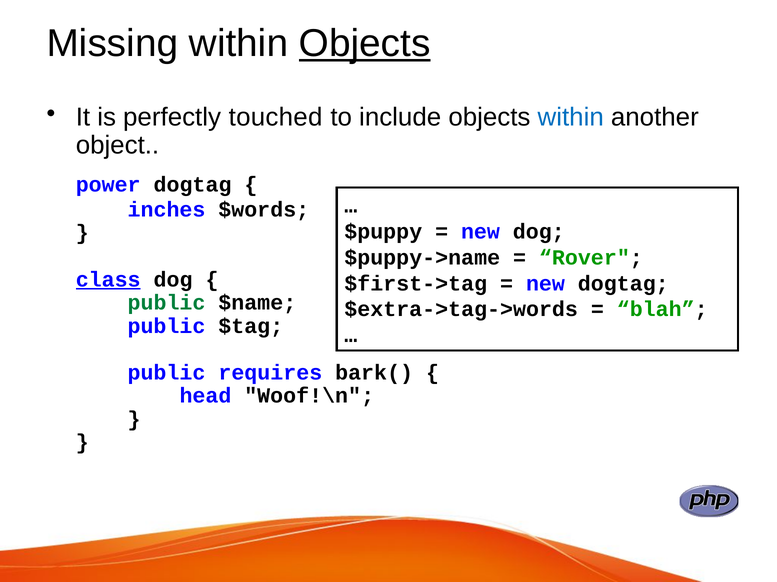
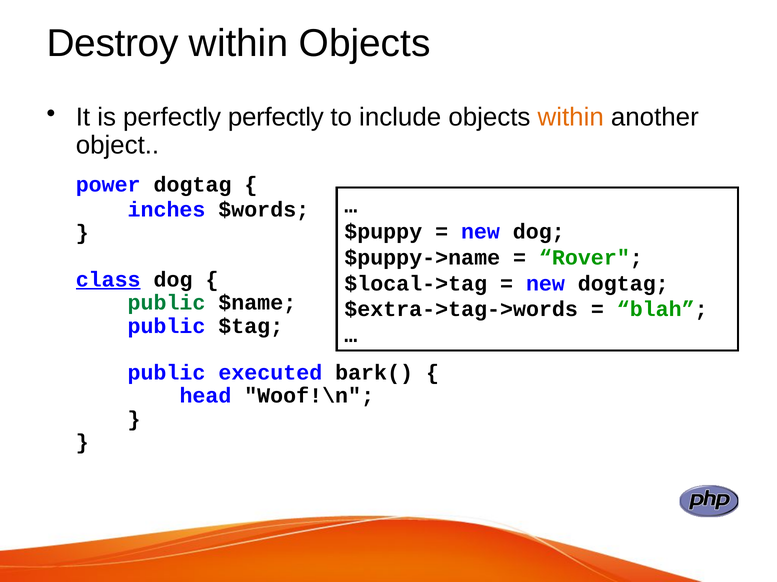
Missing: Missing -> Destroy (113, 44)
Objects underline: present -> none (365, 44)
perfectly touched: touched -> perfectly (276, 118)
within colour: blue -> orange (571, 118)
$first->tag: $first->tag -> $local->tag (416, 284)
requires: requires -> executed (270, 373)
